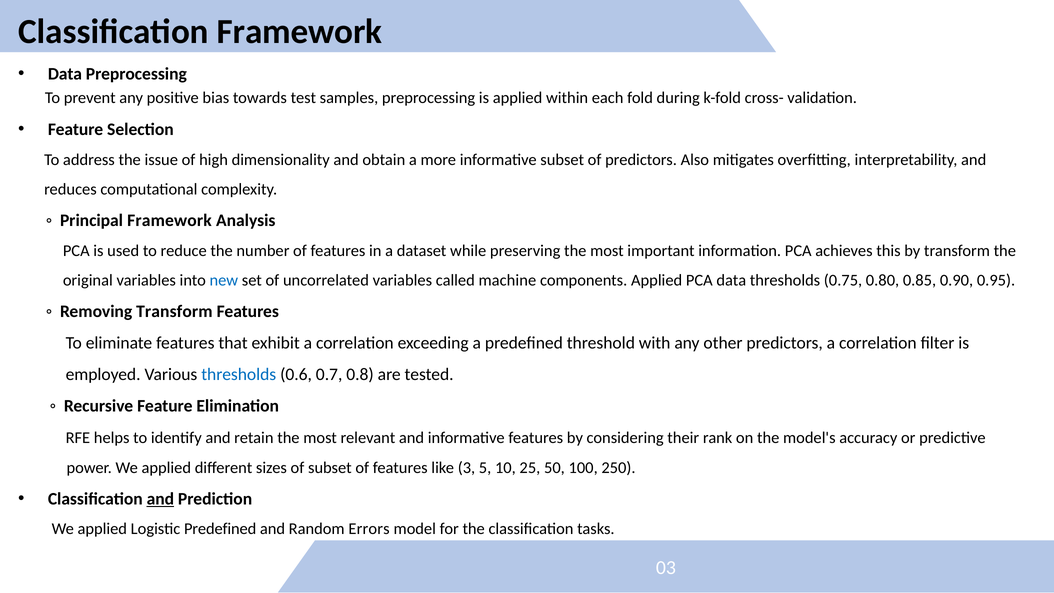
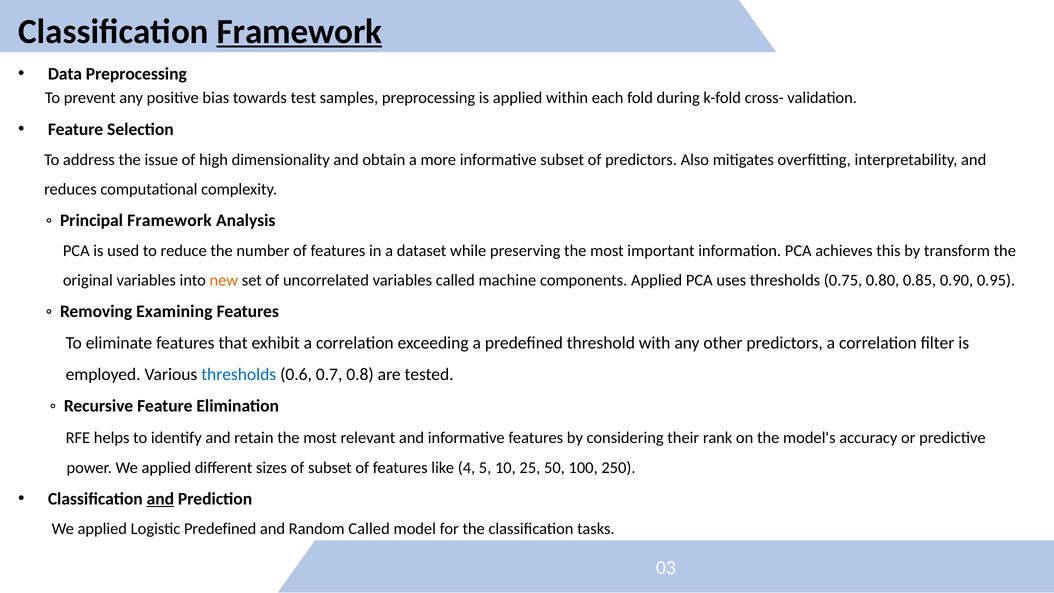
Framework underline: none -> present (299, 32)
new colour: blue -> orange (224, 280)
PCA data: data -> uses (731, 280)
Removing Transform: Transform -> Examining (174, 311)
3: 3 -> 4 (466, 468)
Random Errors: Errors -> Called (369, 529)
